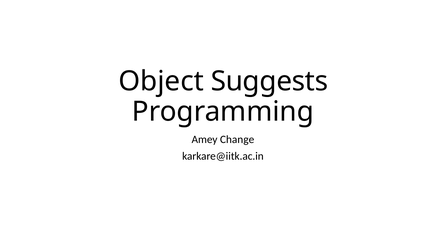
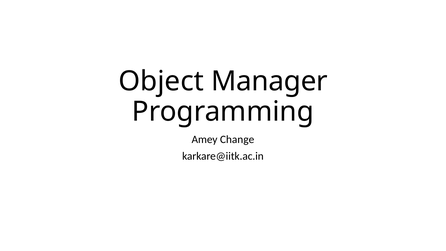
Suggests: Suggests -> Manager (269, 81)
